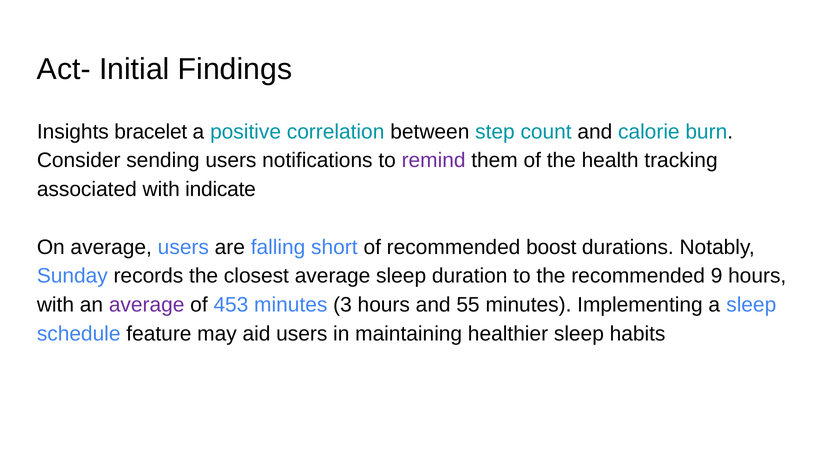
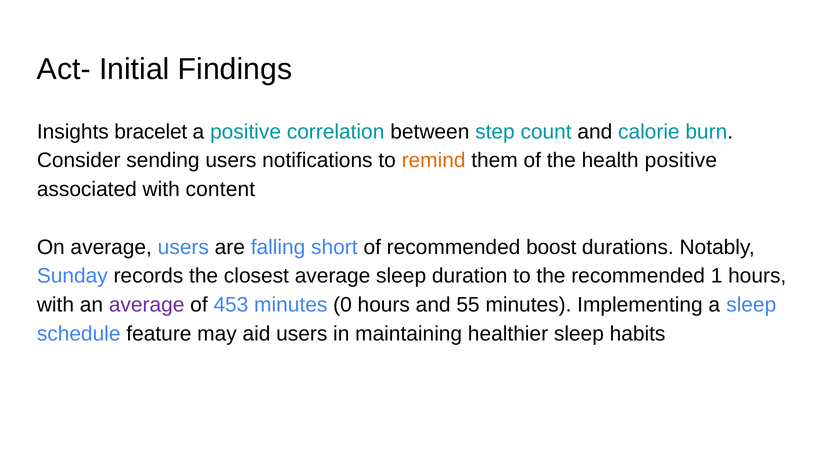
remind colour: purple -> orange (434, 160)
health tracking: tracking -> positive (681, 160)
indicate: indicate -> content (220, 189)
9: 9 -> 1 (717, 276)
3: 3 -> 0 (343, 305)
